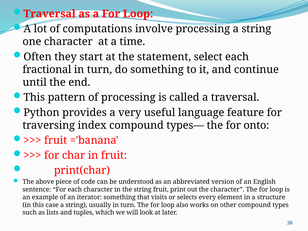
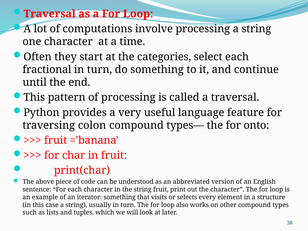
statement: statement -> categories (164, 57)
index: index -> colon (92, 125)
